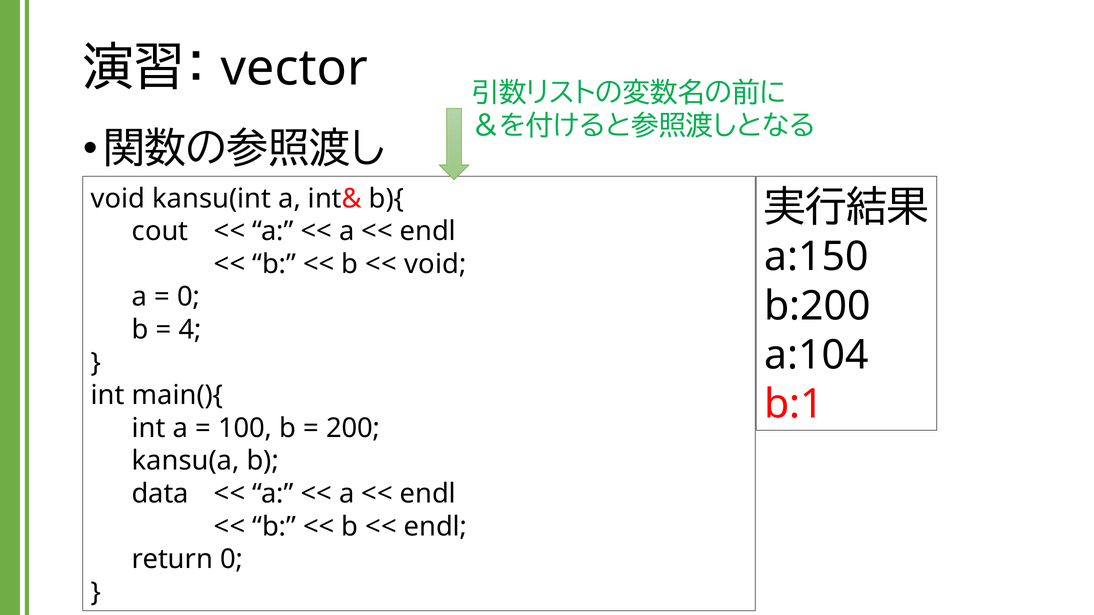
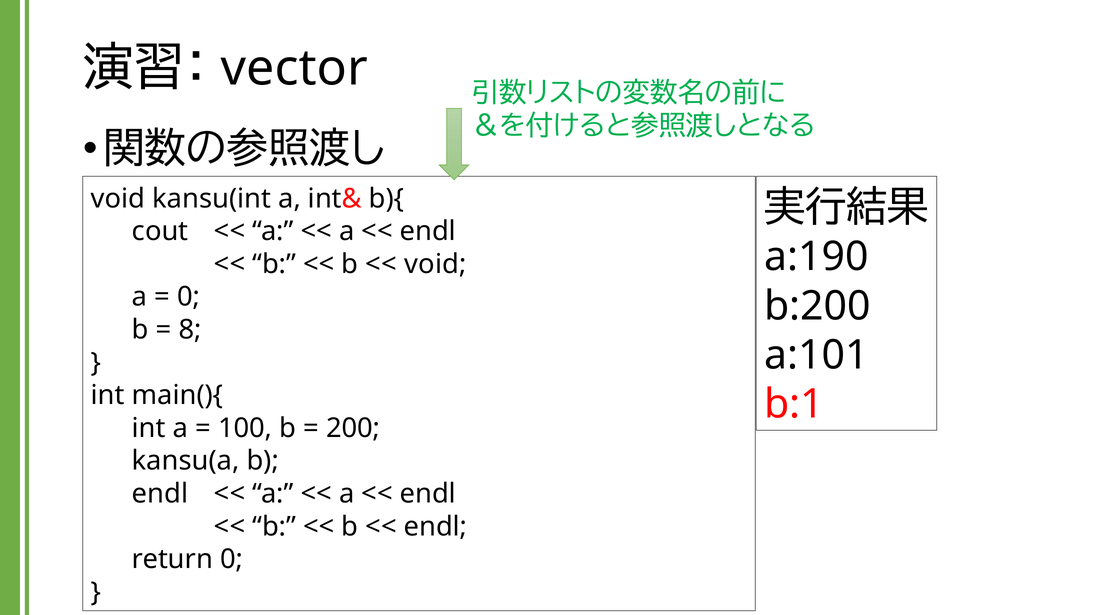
a:150: a:150 -> a:190 (816, 257)
4: 4 -> 8 (190, 330)
a:104: a:104 -> a:101 (816, 355)
data: data -> endl (160, 494)
